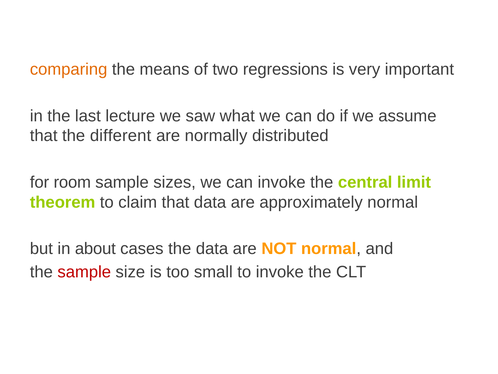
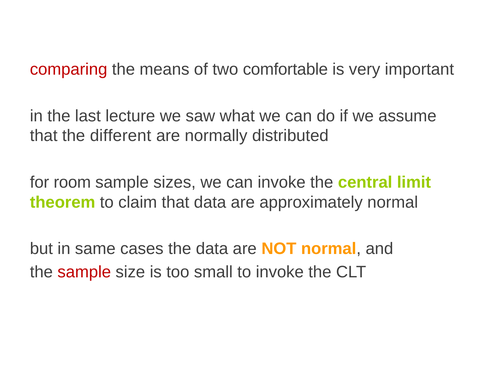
comparing colour: orange -> red (69, 69)
regressions: regressions -> comfortable (285, 69)
about: about -> same (95, 248)
